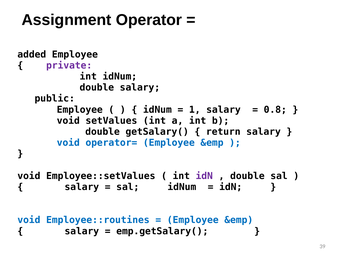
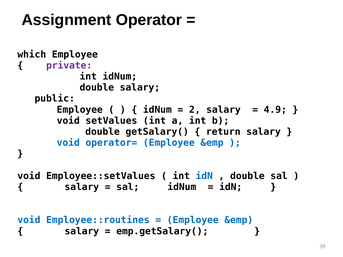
added: added -> which (32, 54)
1: 1 -> 2 (195, 110)
0.8: 0.8 -> 4.9 (275, 110)
idN colour: purple -> blue (204, 176)
